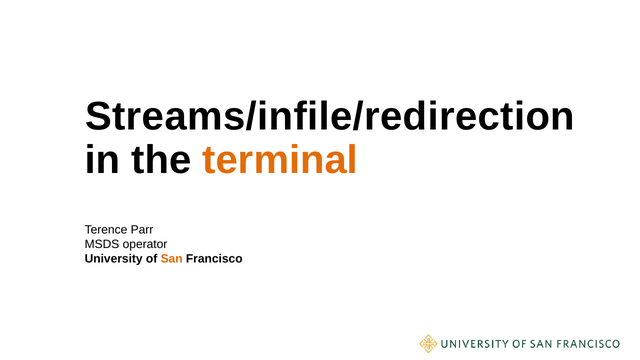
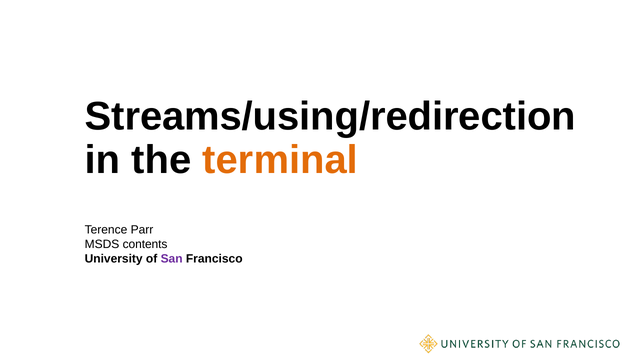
Streams/infile/redirection: Streams/infile/redirection -> Streams/using/redirection (330, 117)
operator: operator -> contents (145, 244)
San colour: orange -> purple (172, 259)
